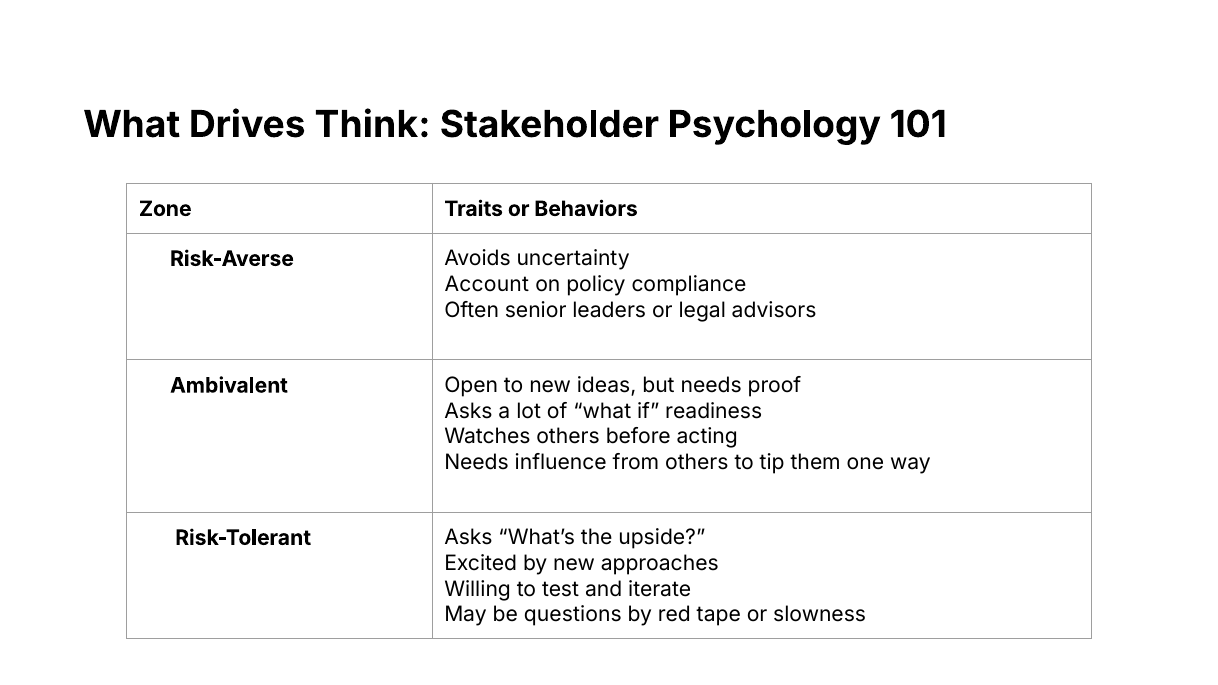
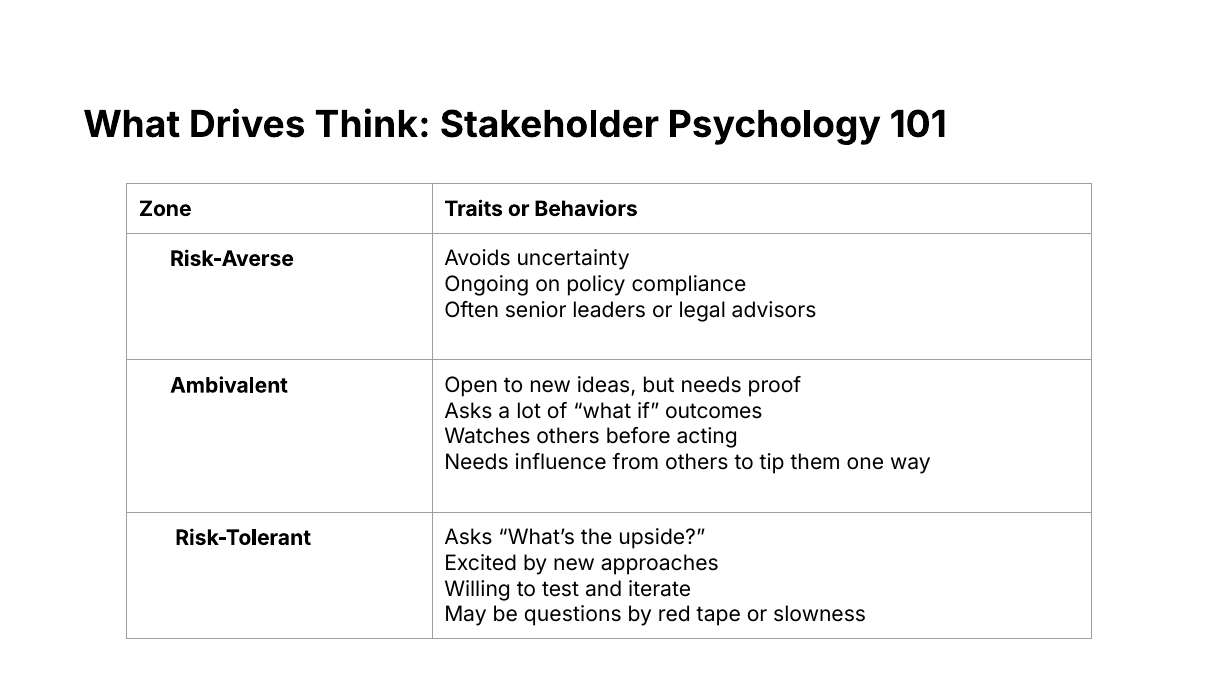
Account: Account -> Ongoing (487, 285)
readiness: readiness -> outcomes (714, 411)
